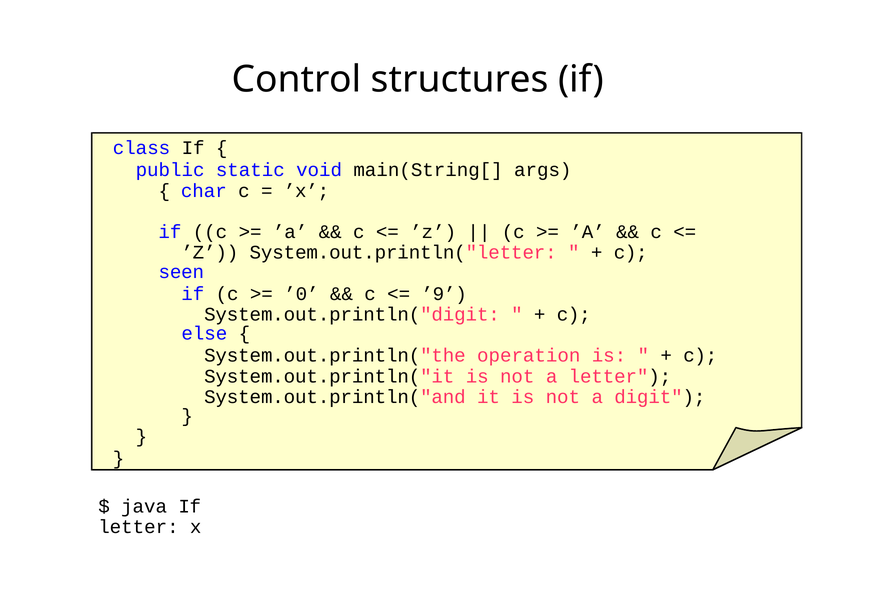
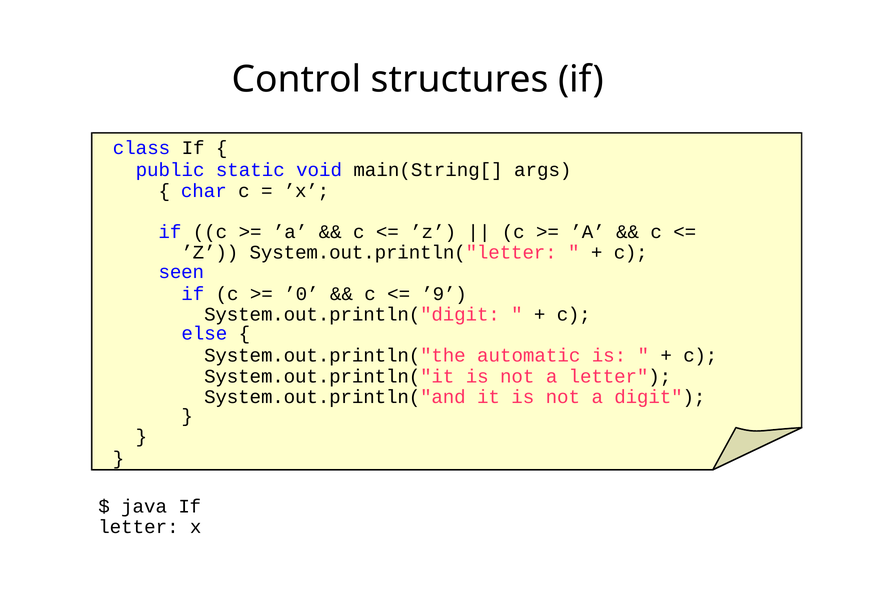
operation: operation -> automatic (529, 356)
